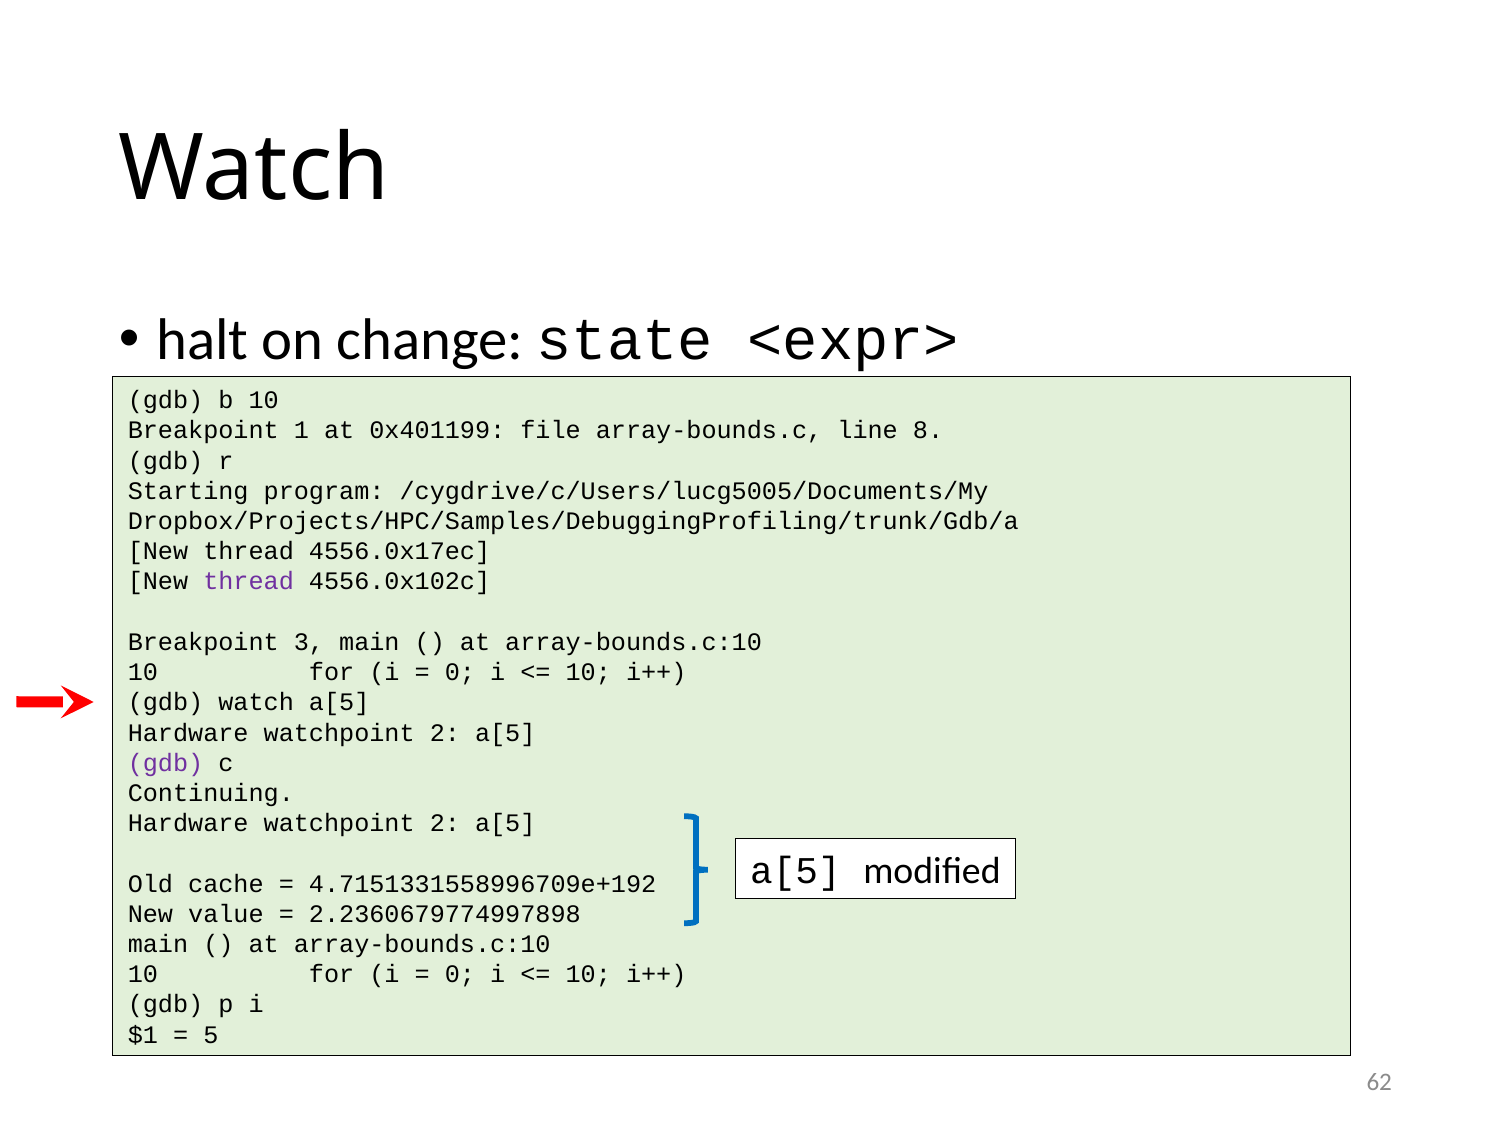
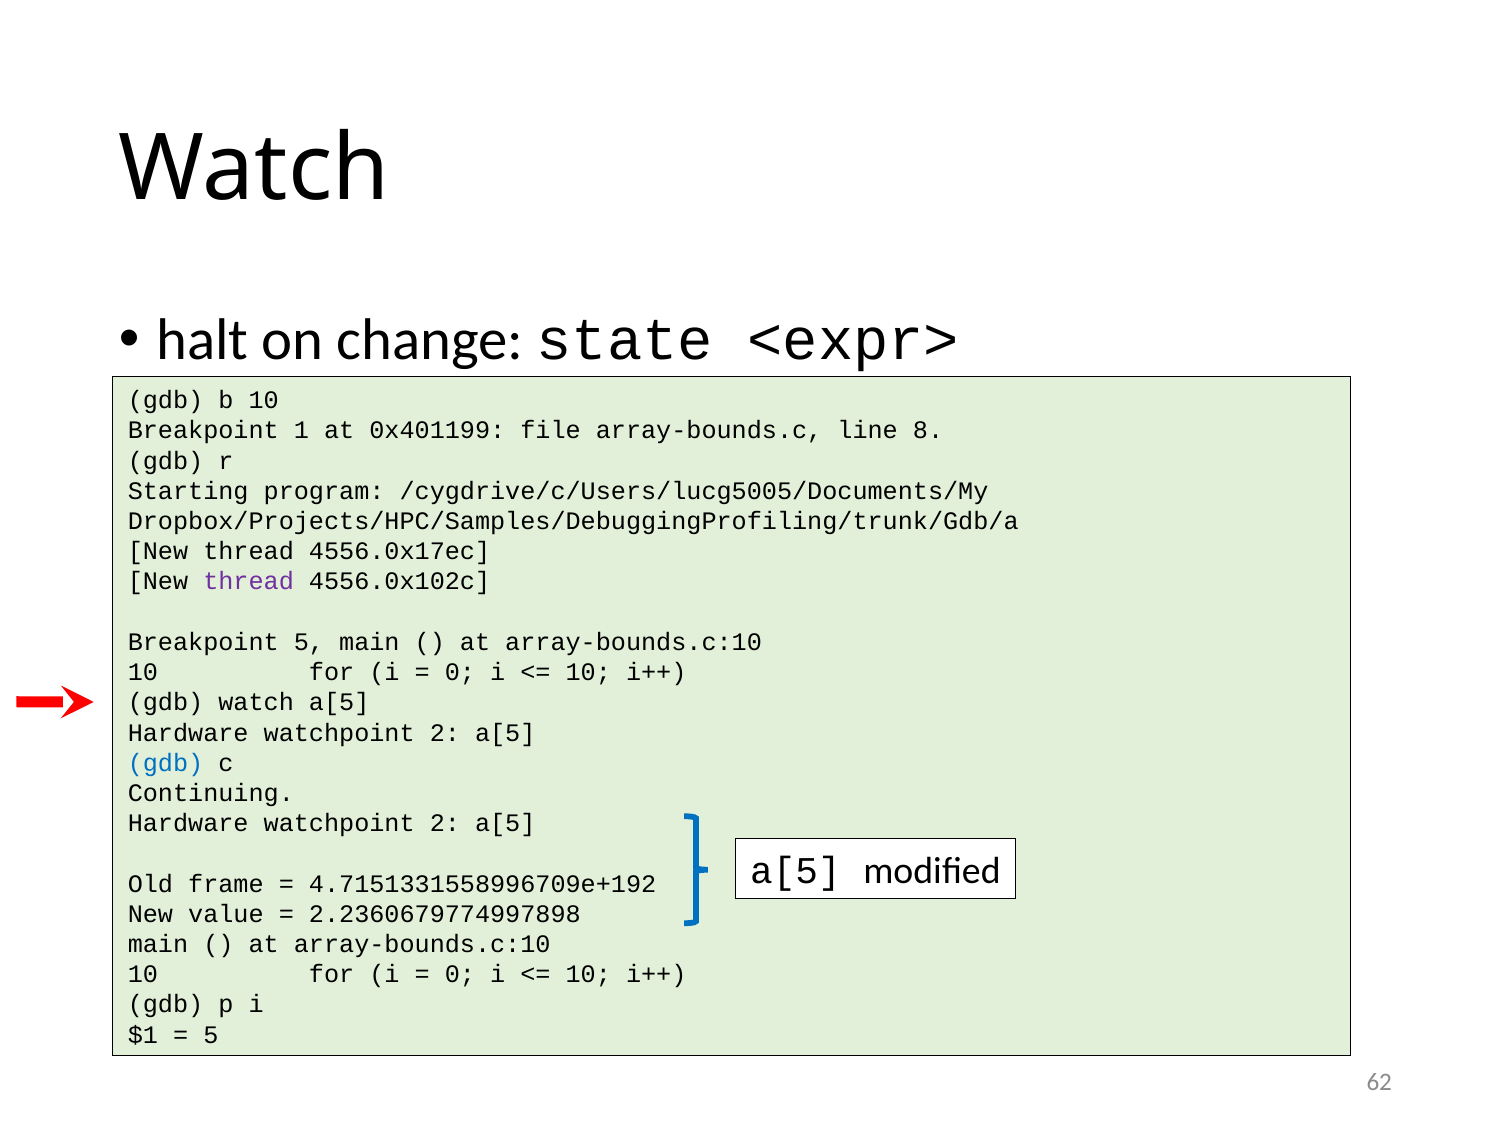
Breakpoint 3: 3 -> 5 (309, 642)
gdb colour: purple -> blue (166, 763)
cache: cache -> frame (226, 884)
